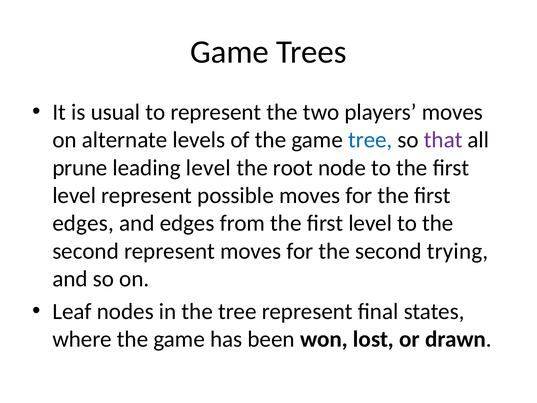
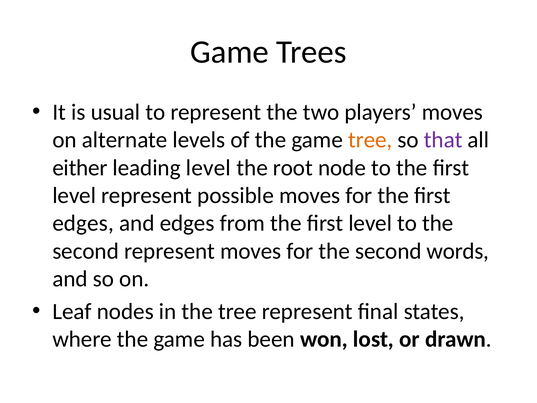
tree colour: blue -> orange (370, 140)
prune: prune -> either (80, 168)
trying: trying -> words (458, 251)
